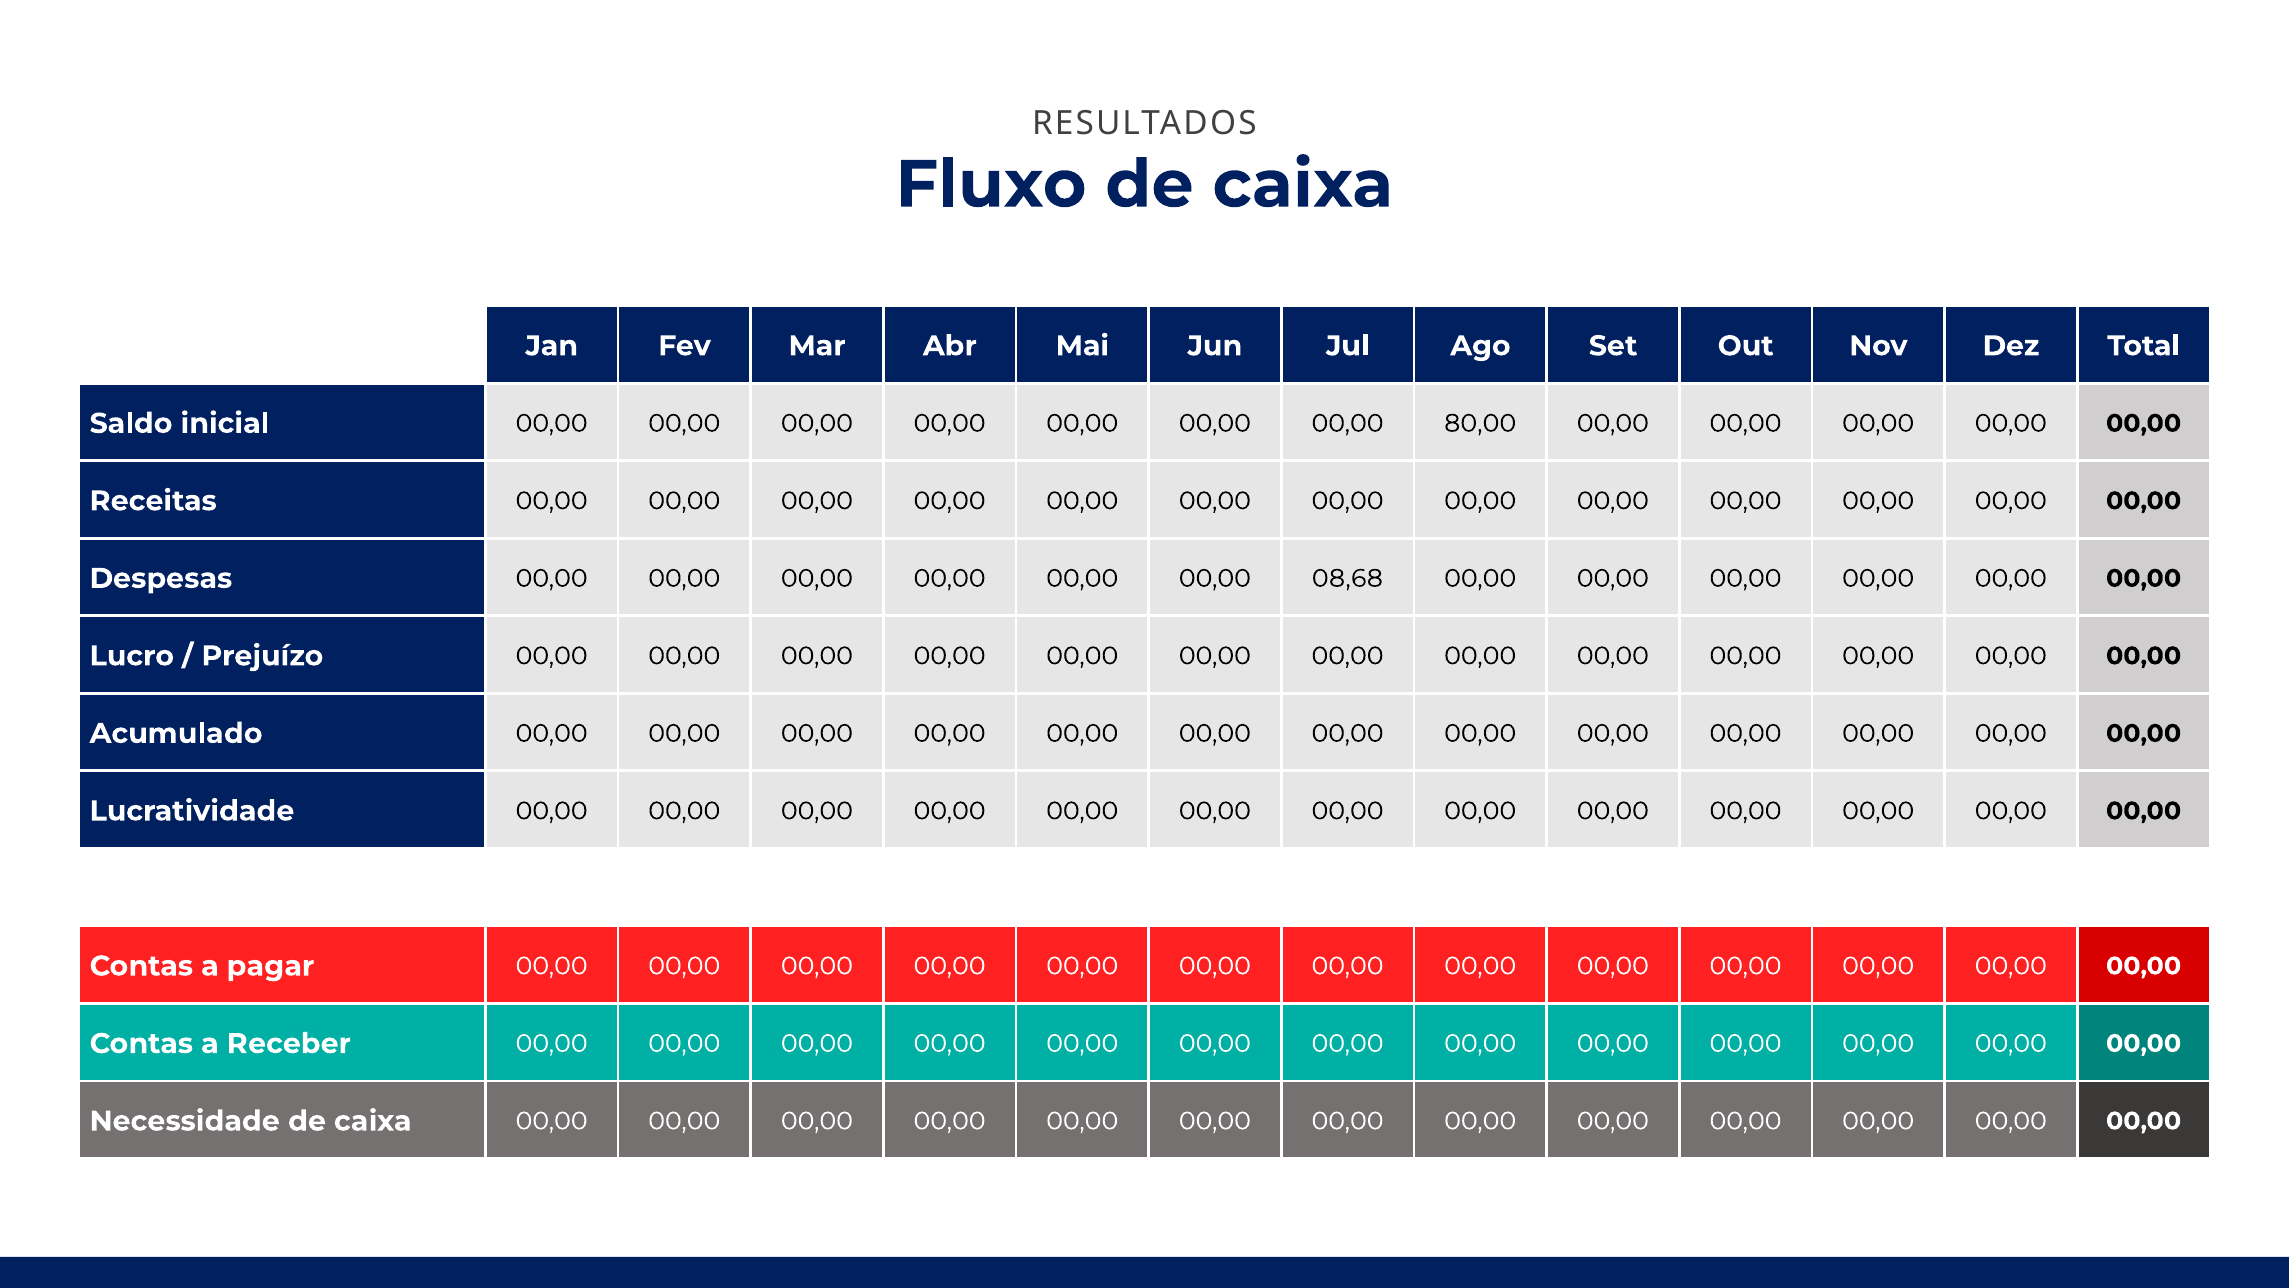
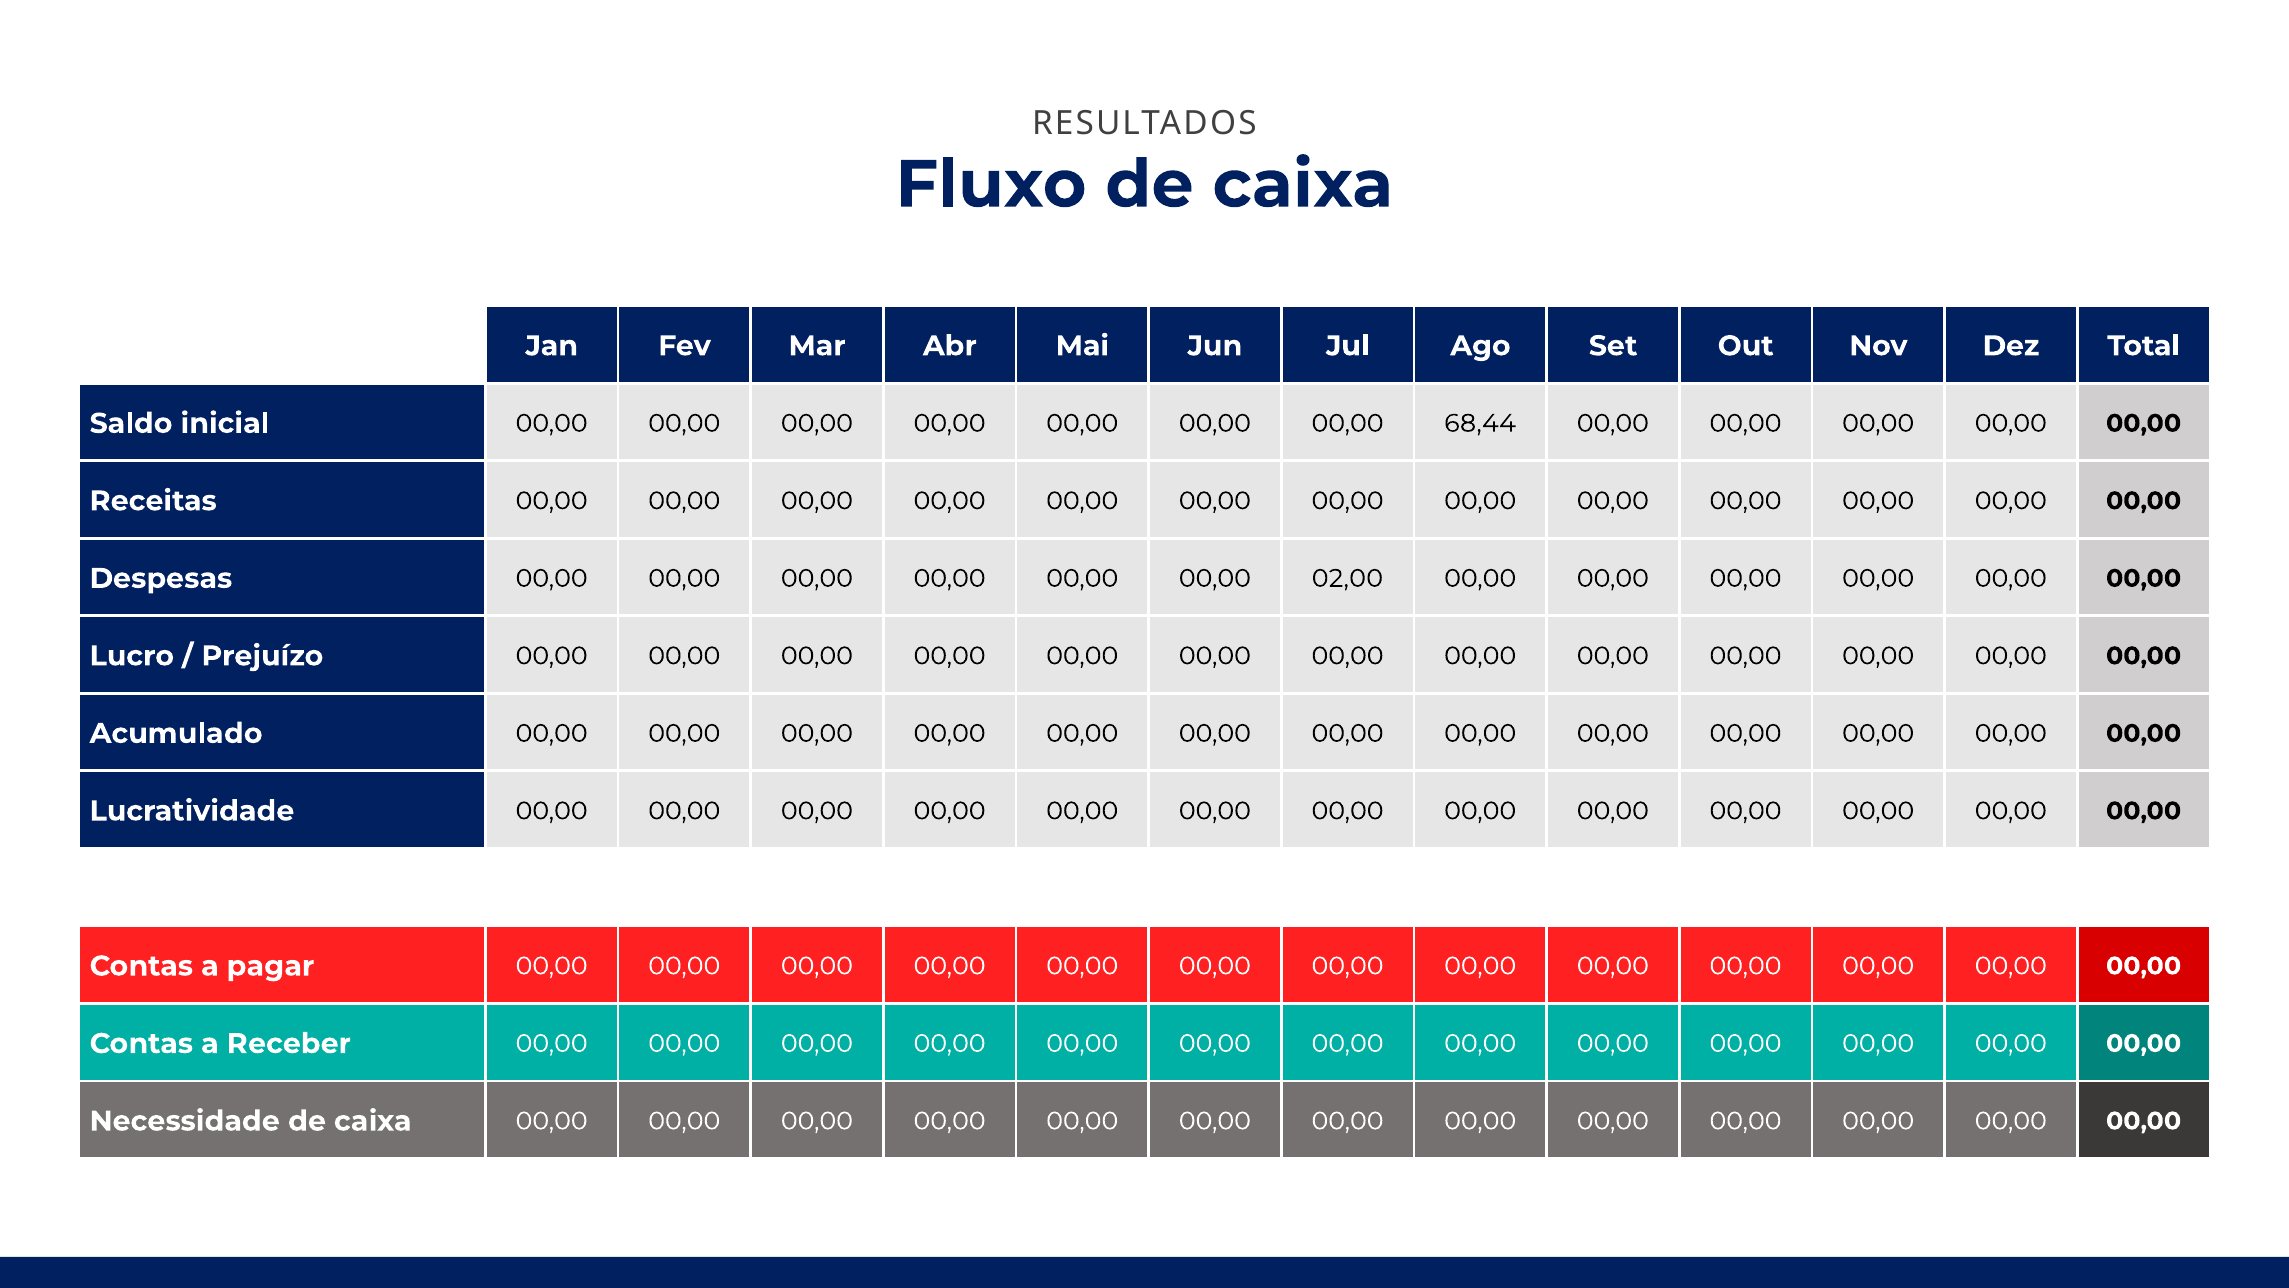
80,00: 80,00 -> 68,44 (1480, 423)
08,68: 08,68 -> 02,00 (1347, 578)
